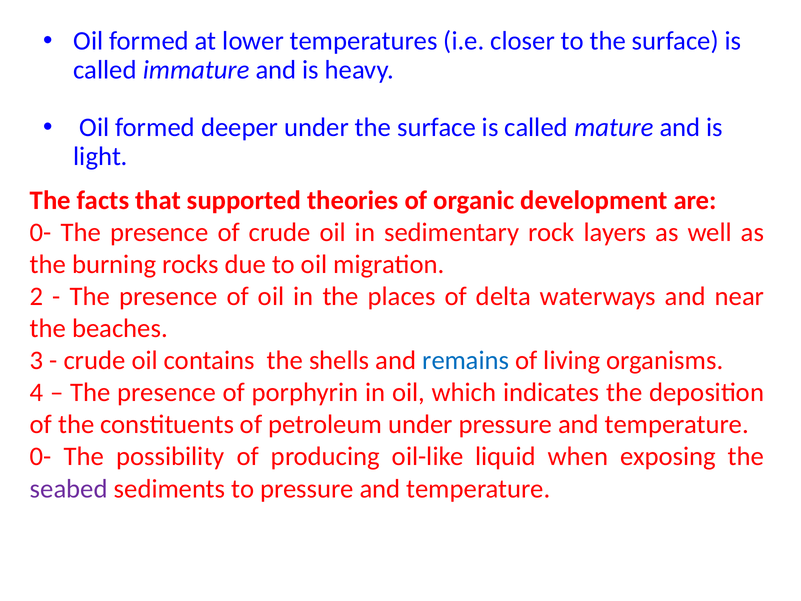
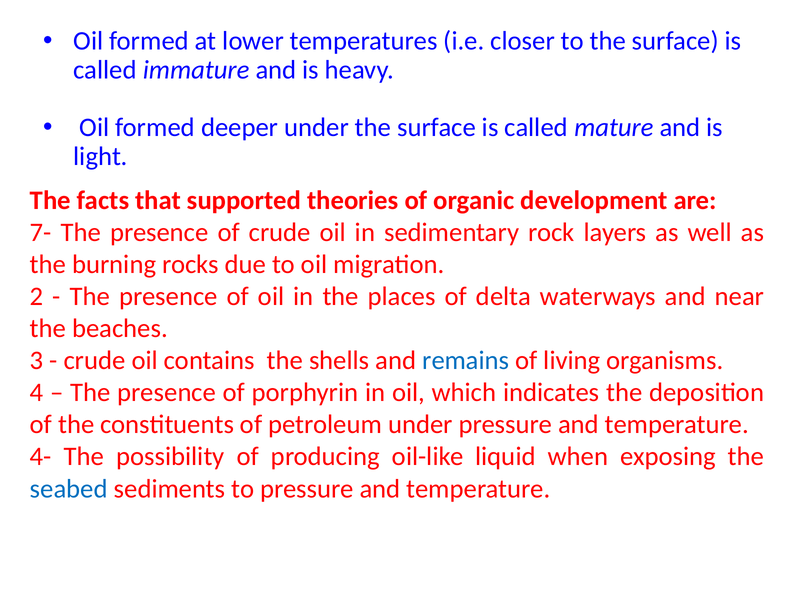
0-: 0- -> 7- (41, 232)
0-: 0- -> 4- (41, 456)
seabed colour: purple -> blue (69, 489)
